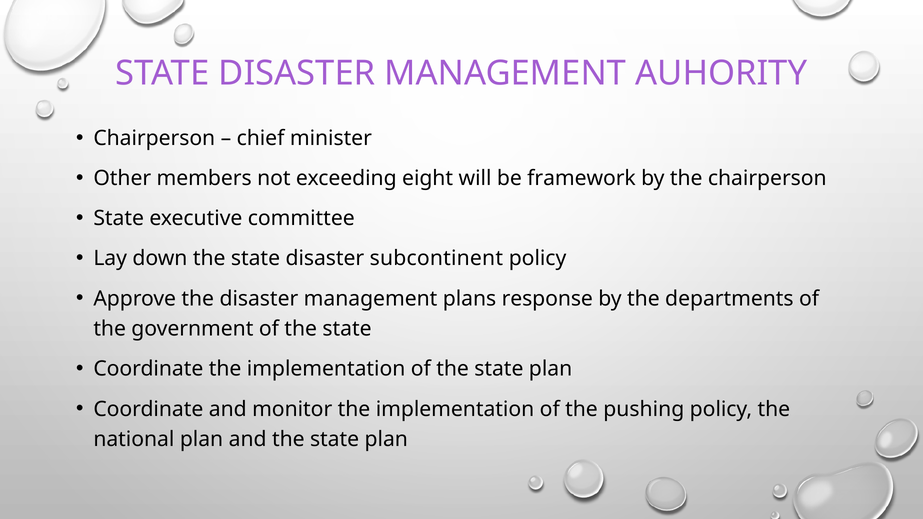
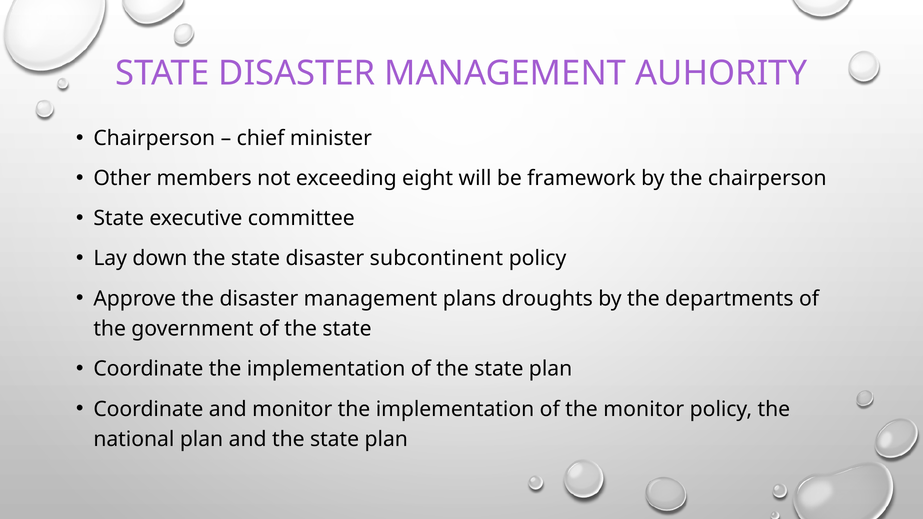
response: response -> droughts (547, 299)
the pushing: pushing -> monitor (644, 409)
